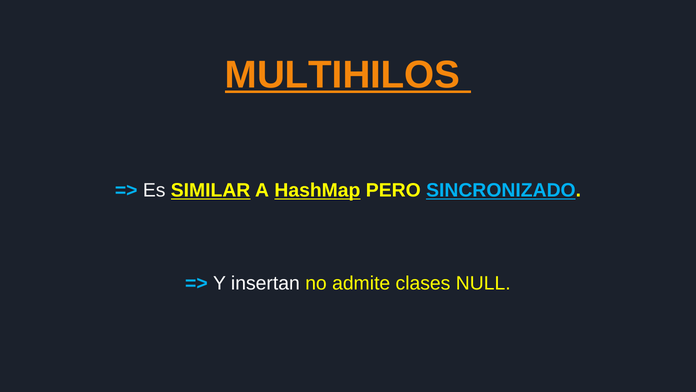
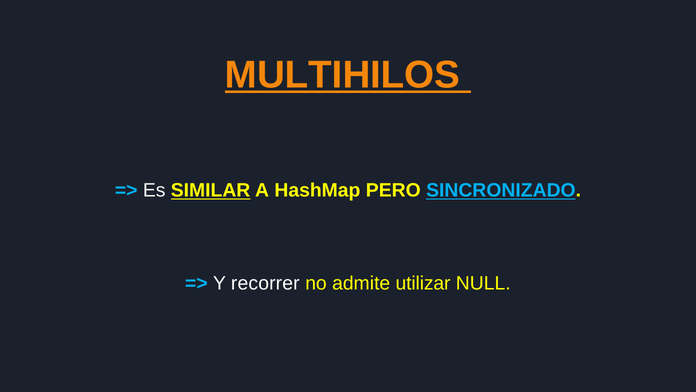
HashMap underline: present -> none (317, 190)
insertan: insertan -> recorrer (265, 283)
clases: clases -> utilizar (423, 283)
